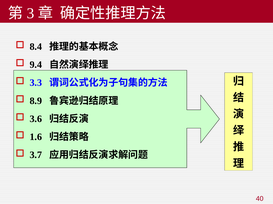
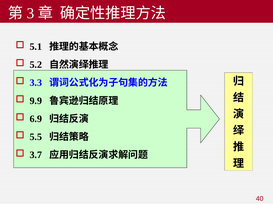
8.4: 8.4 -> 5.1 (36, 47)
9.4: 9.4 -> 5.2 (36, 65)
8.9: 8.9 -> 9.9 (36, 101)
3.6: 3.6 -> 6.9 (36, 119)
1.6: 1.6 -> 5.5 (36, 137)
